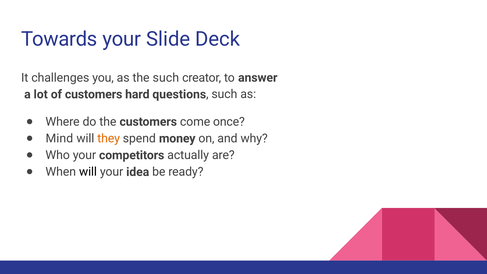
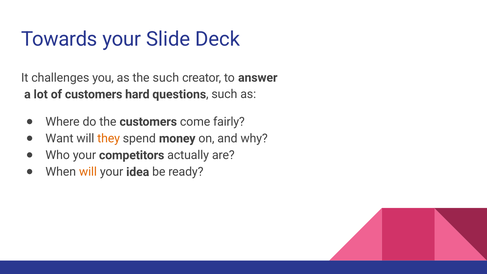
once: once -> fairly (229, 122)
Mind: Mind -> Want (59, 138)
will colour: black -> orange (88, 172)
